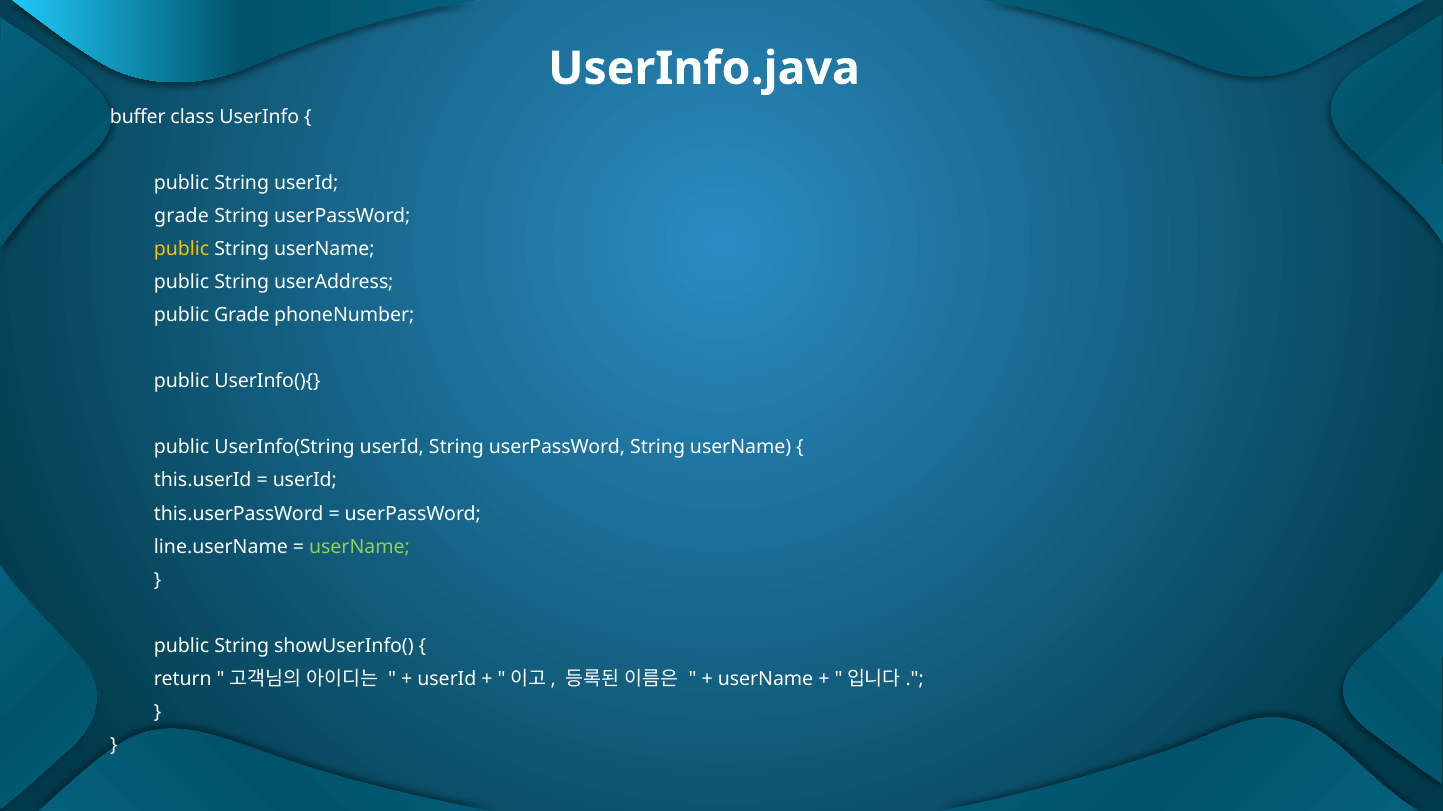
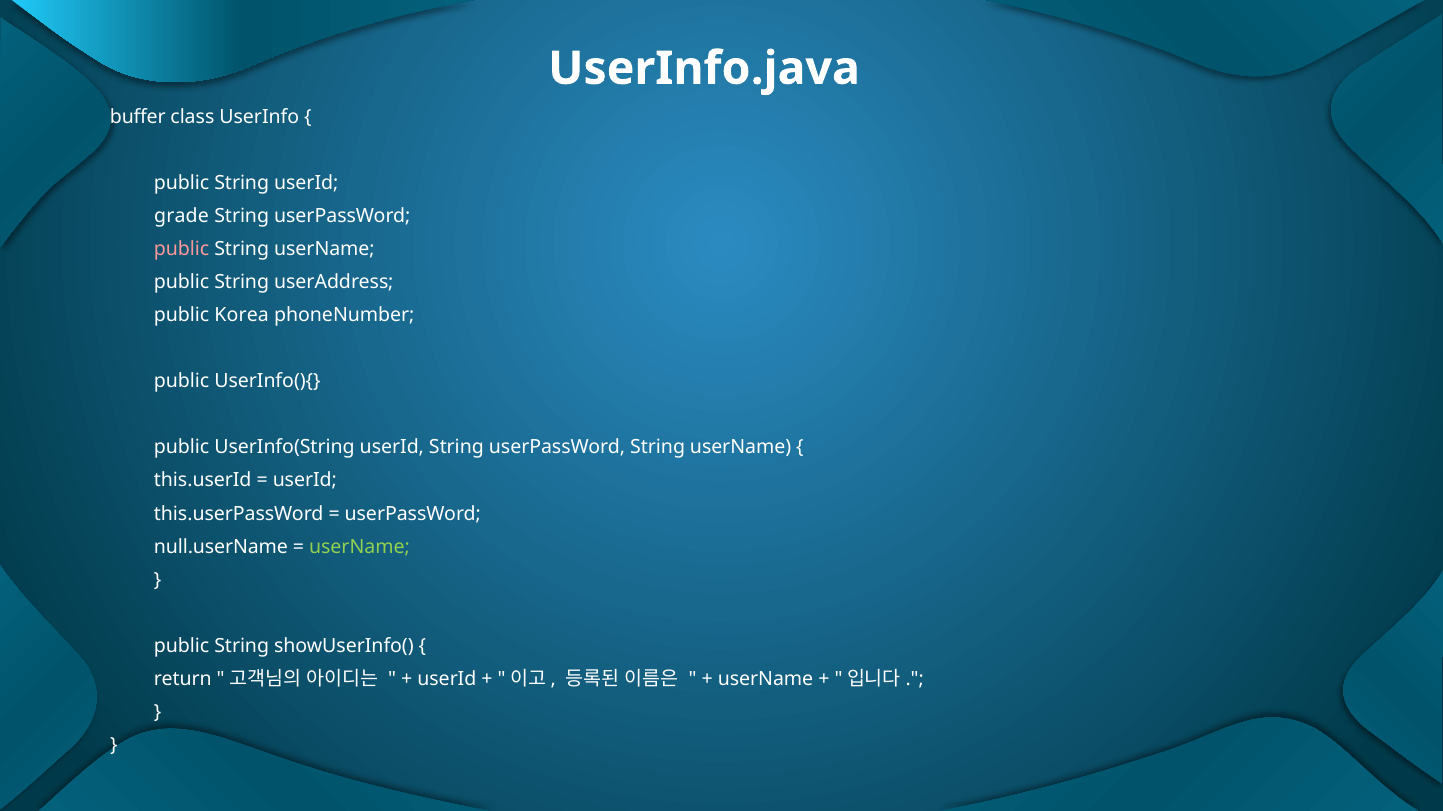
public colour: yellow -> pink (182, 249)
public Grade: Grade -> Korea (242, 315)
line.userName: line.userName -> null.userName (221, 547)
